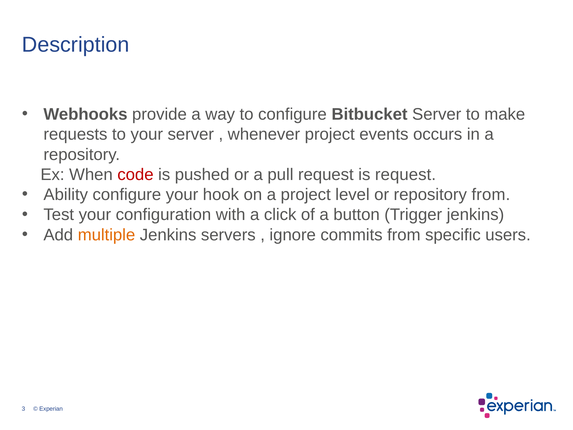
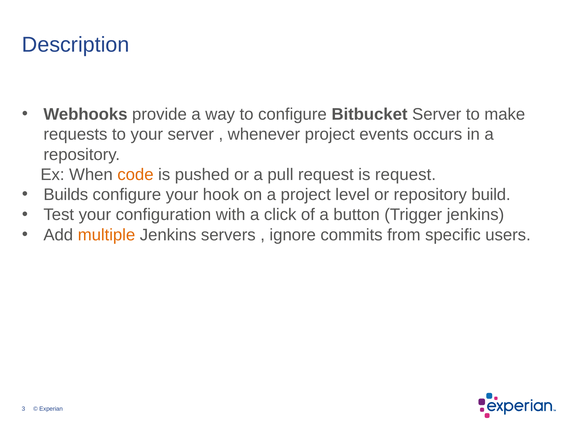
code colour: red -> orange (135, 175)
Ability: Ability -> Builds (66, 195)
repository from: from -> build (491, 195)
